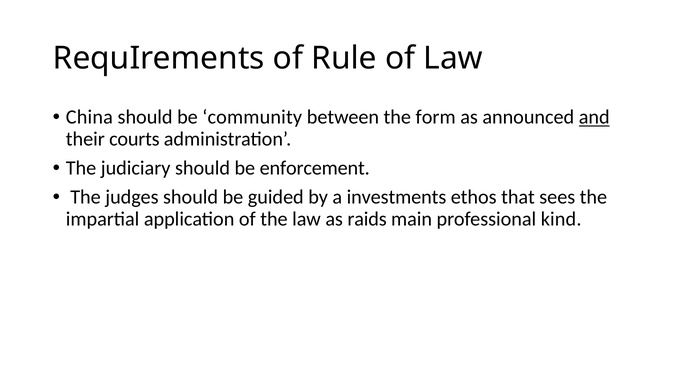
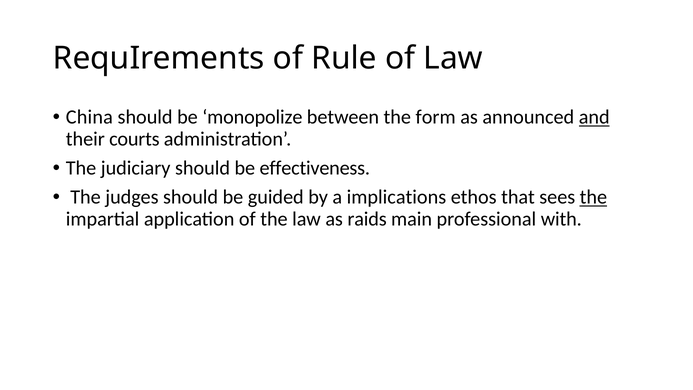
community: community -> monopolize (252, 117)
enforcement: enforcement -> effectiveness (315, 168)
investments: investments -> implications (396, 197)
the underline: none -> present (593, 197)
kind: kind -> with (561, 219)
